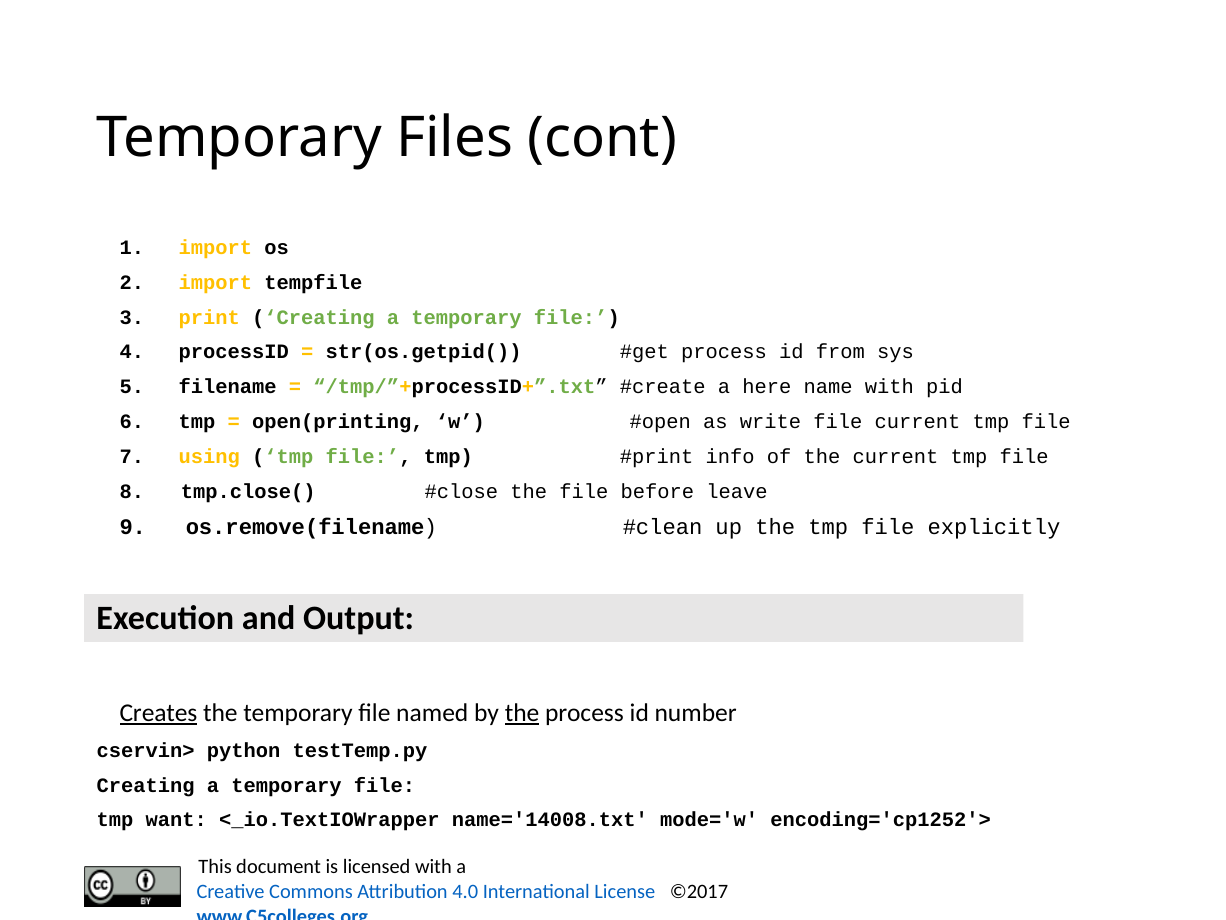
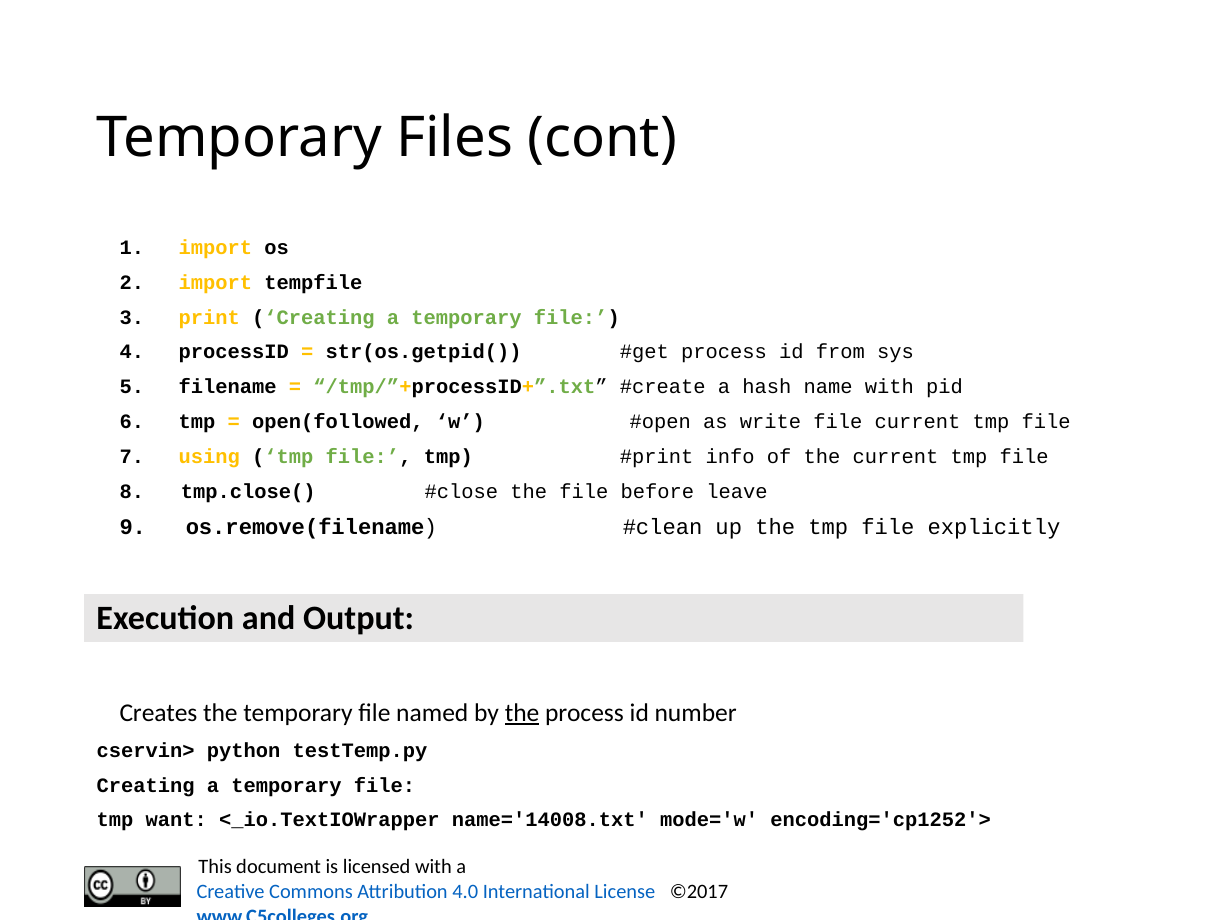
here: here -> hash (767, 387)
open(printing: open(printing -> open(followed (338, 422)
Creates underline: present -> none (158, 712)
